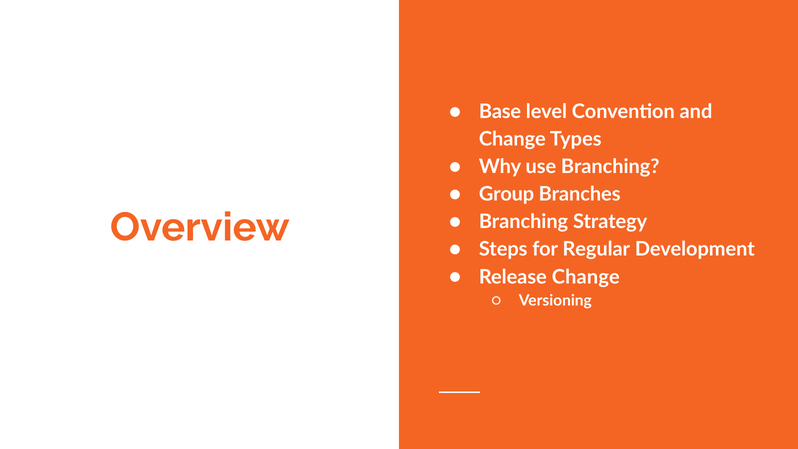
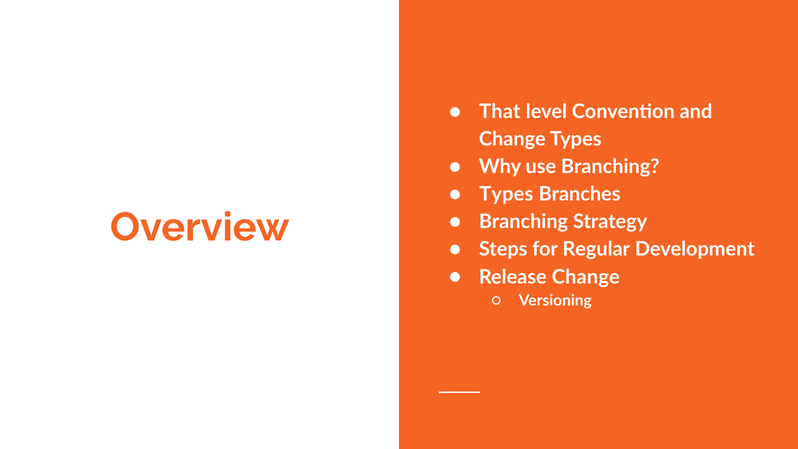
Base: Base -> That (500, 112)
Group: Group -> Types (506, 194)
